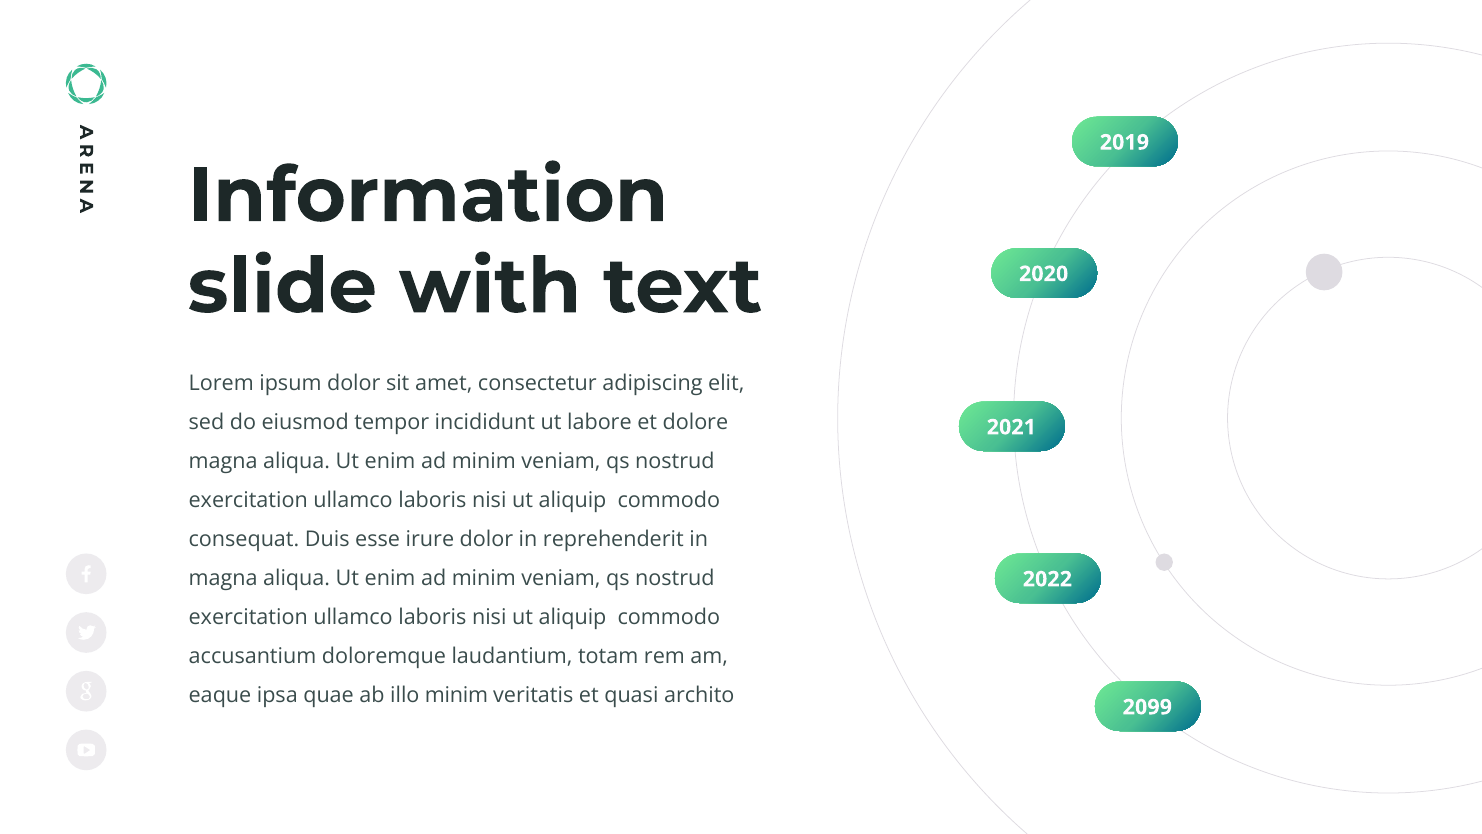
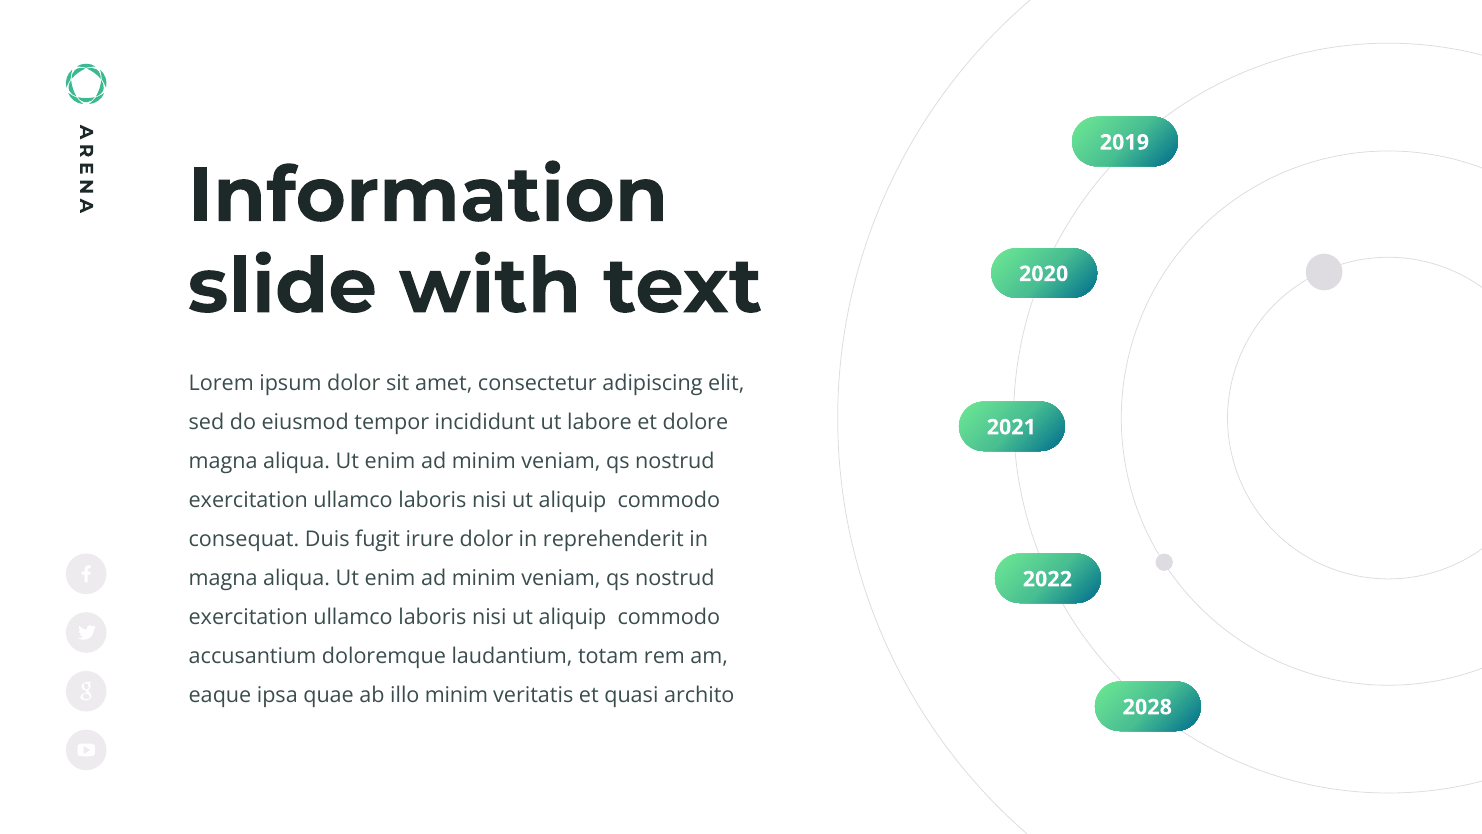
esse: esse -> fugit (378, 539)
2099: 2099 -> 2028 (1147, 707)
